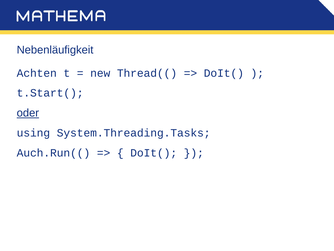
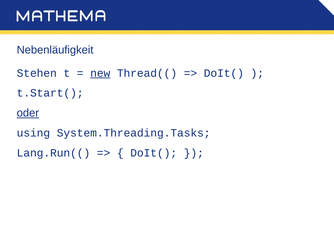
Achten: Achten -> Stehen (37, 73)
new underline: none -> present (100, 73)
Auch.Run((: Auch.Run(( -> Lang.Run(( (53, 153)
